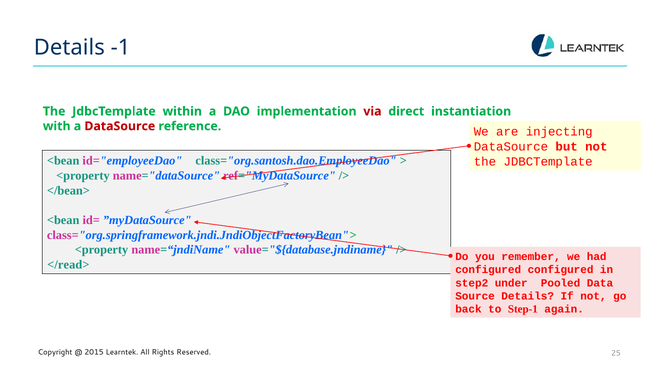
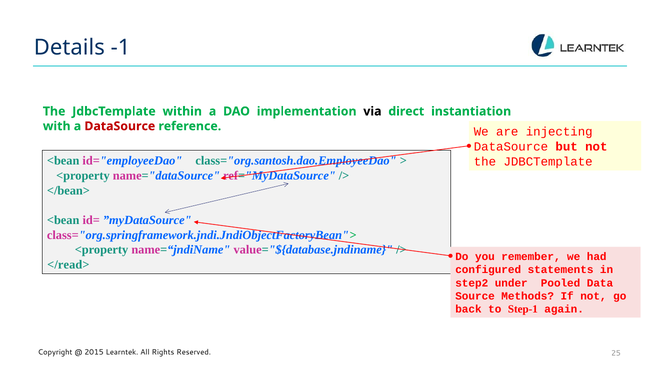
via colour: red -> black (372, 111)
configured configured: configured -> statements (561, 270)
Source Details: Details -> Methods (528, 296)
